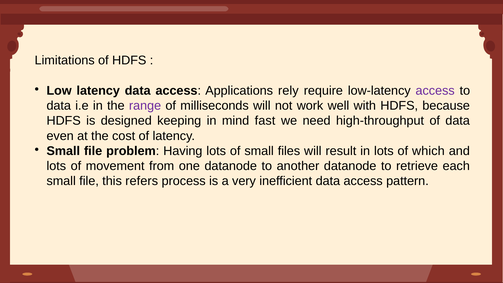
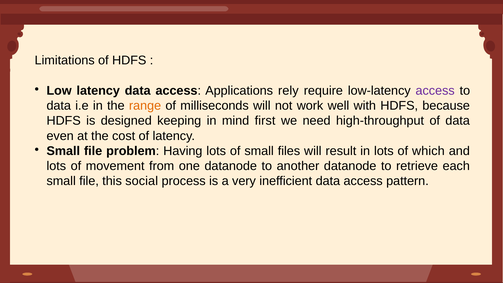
range colour: purple -> orange (145, 106)
fast: fast -> first (265, 121)
refers: refers -> social (142, 181)
